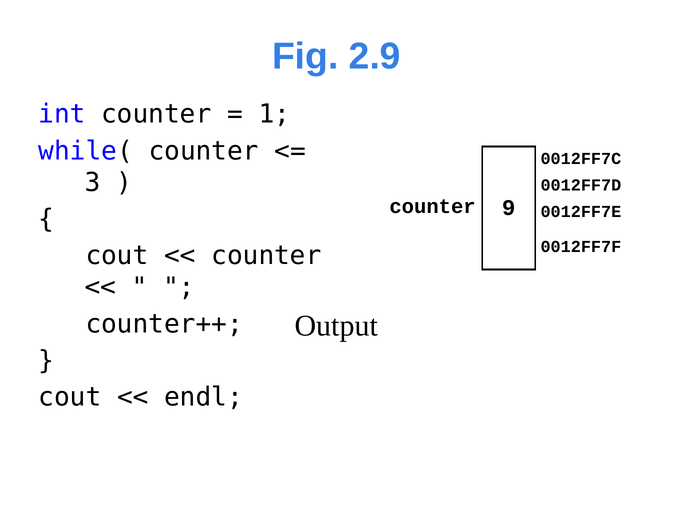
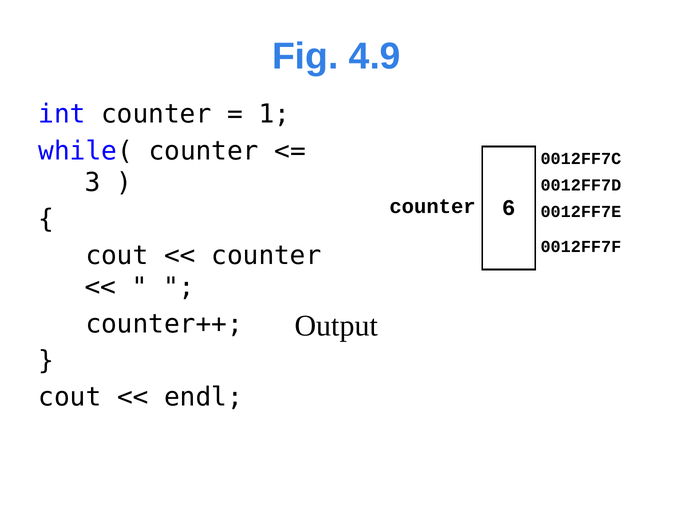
2.9: 2.9 -> 4.9 (375, 56)
9: 9 -> 6 (509, 208)
